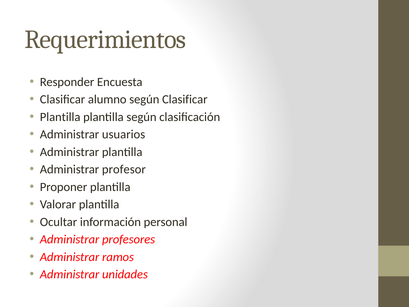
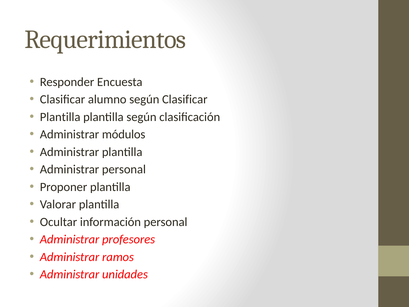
usuarios: usuarios -> módulos (124, 134)
Administrar profesor: profesor -> personal (124, 169)
